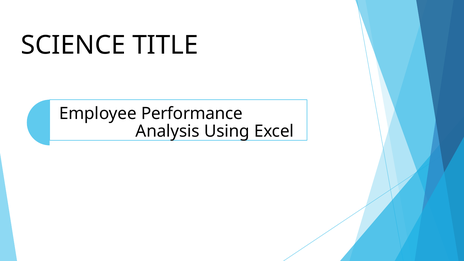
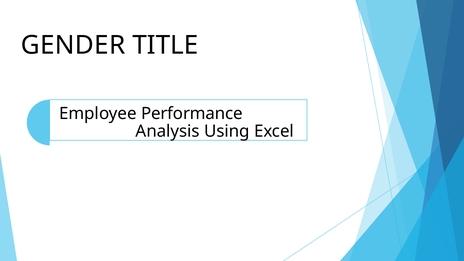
SCIENCE: SCIENCE -> GENDER (73, 45)
